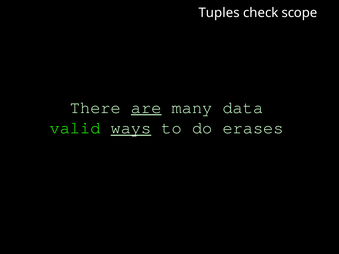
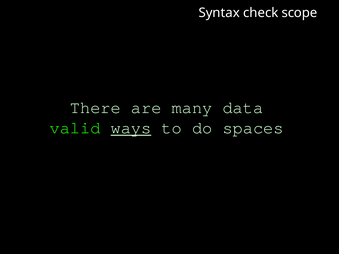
Tuples: Tuples -> Syntax (219, 13)
are underline: present -> none (146, 108)
erases: erases -> spaces (253, 128)
